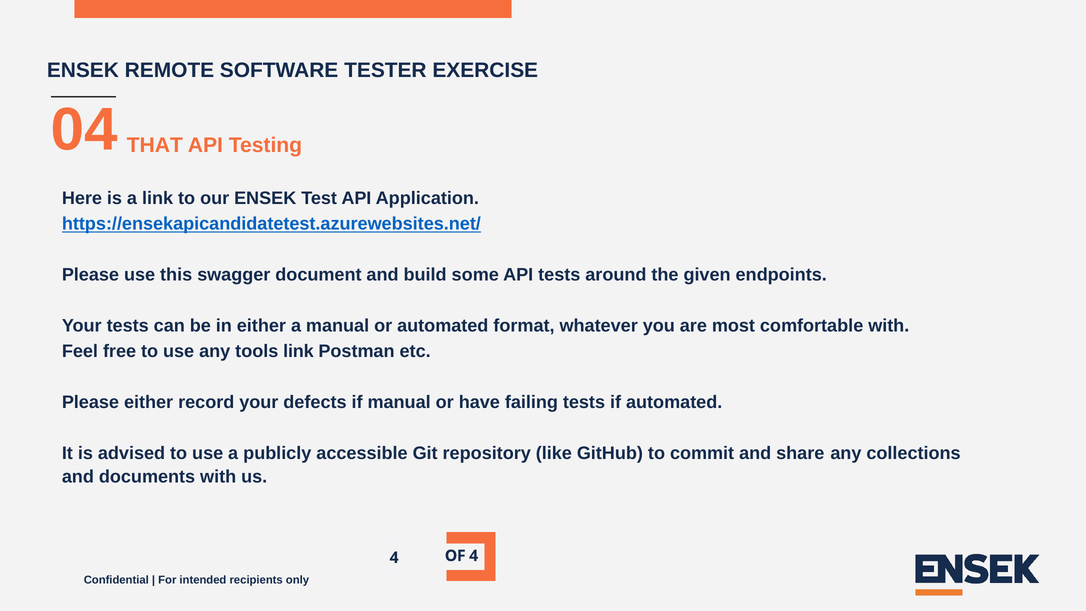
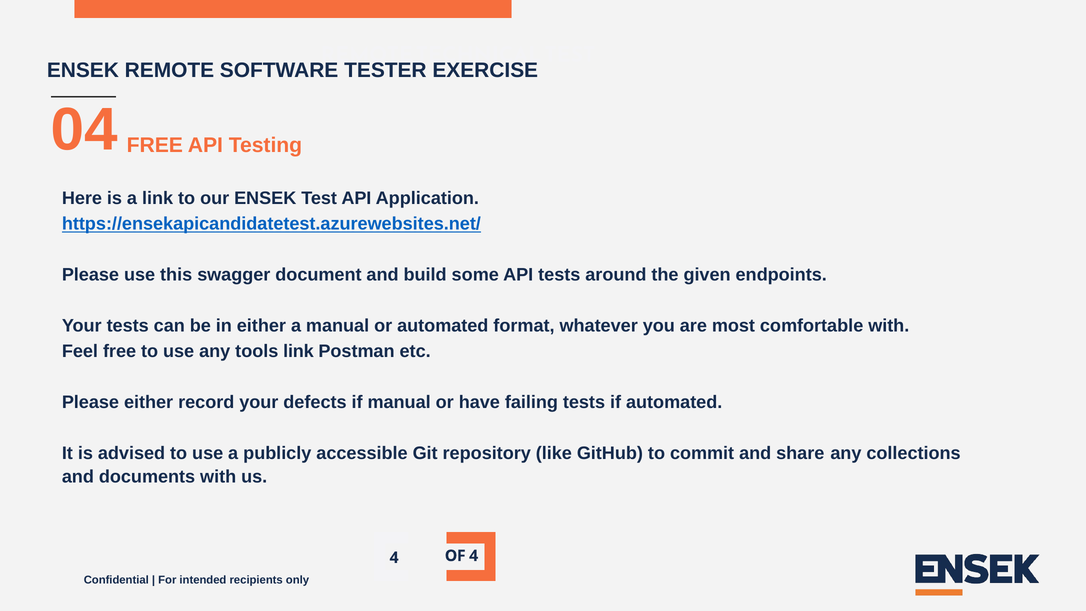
04 THAT: THAT -> FREE (155, 145)
